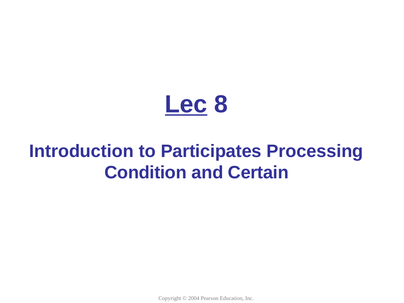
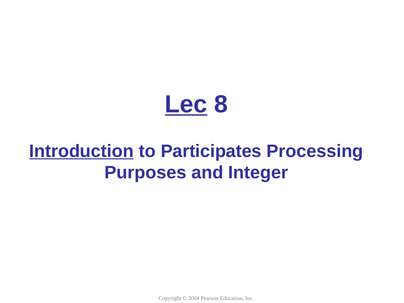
Introduction underline: none -> present (81, 151)
Condition: Condition -> Purposes (145, 173)
Certain: Certain -> Integer (258, 173)
